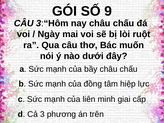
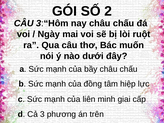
9: 9 -> 2 (108, 11)
